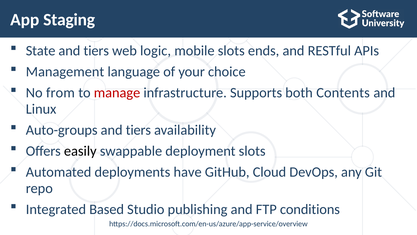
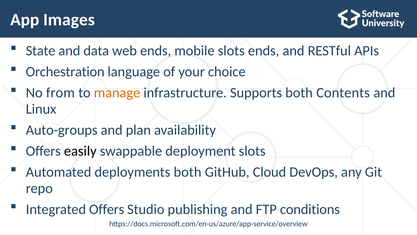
Staging: Staging -> Images (69, 20)
tiers: tiers -> data (96, 51)
web logic: logic -> ends (156, 51)
Management: Management -> Orchestration (65, 72)
manage colour: red -> orange (117, 93)
tiers: tiers -> plan (138, 130)
deployments have: have -> both (188, 172)
Integrated Based: Based -> Offers (107, 209)
